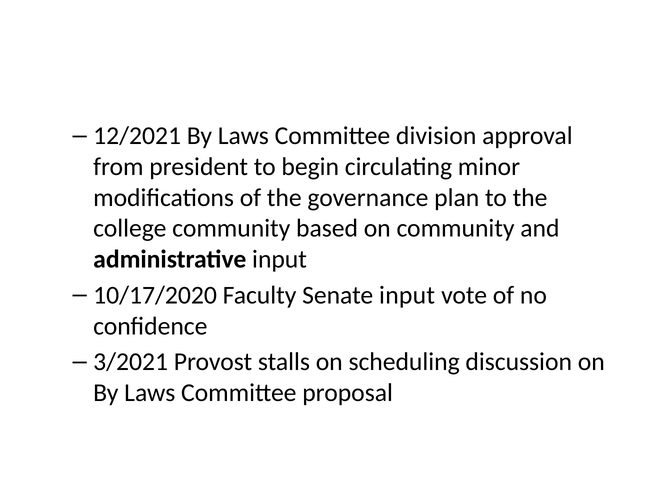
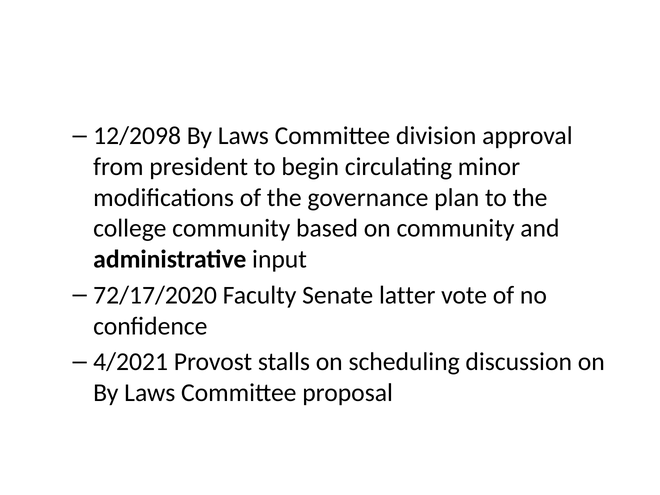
12/2021: 12/2021 -> 12/2098 (137, 136)
10/17/2020: 10/17/2020 -> 72/17/2020 (155, 295)
Senate input: input -> latter (407, 295)
3/2021: 3/2021 -> 4/2021 (131, 362)
